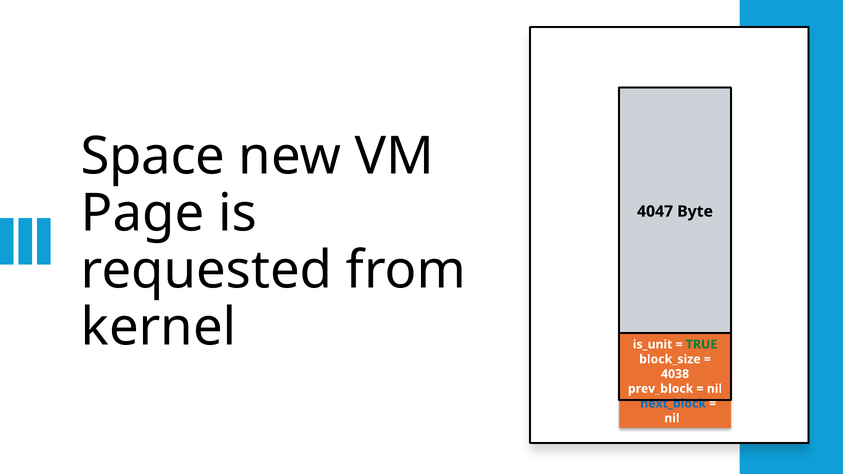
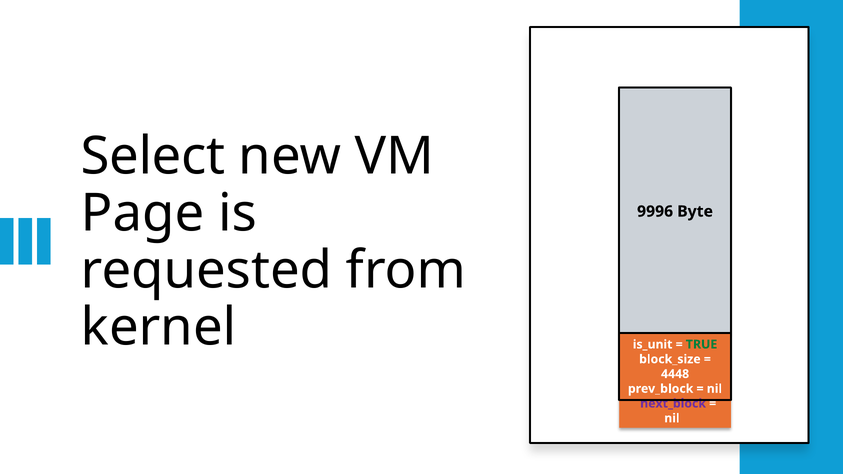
Space: Space -> Select (153, 157)
4047: 4047 -> 9996 (655, 212)
4038: 4038 -> 4448 (675, 374)
next_block colour: blue -> purple (673, 404)
